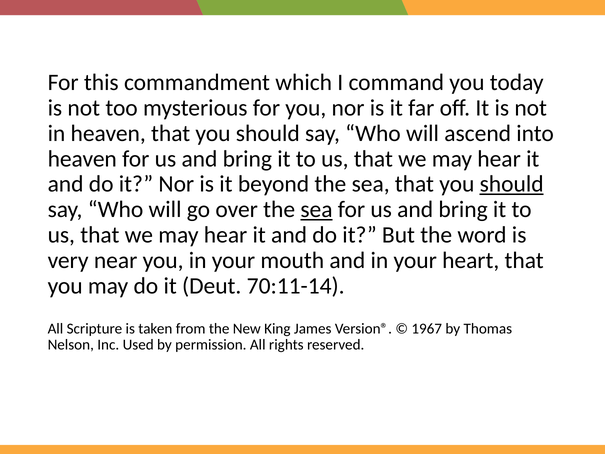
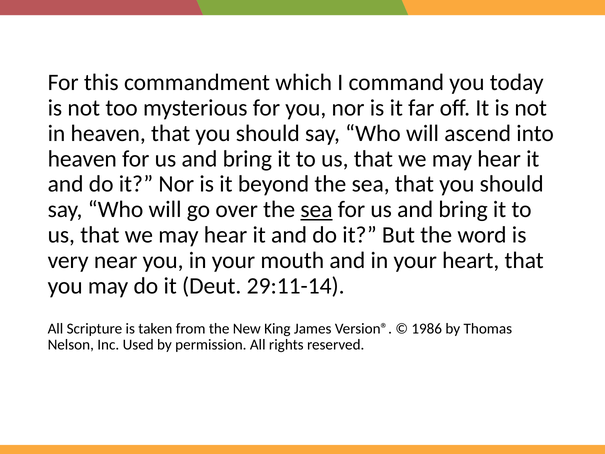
should underline: present -> none (512, 184)
70:11-14: 70:11-14 -> 29:11-14 (296, 286)
1967: 1967 -> 1986 (427, 328)
